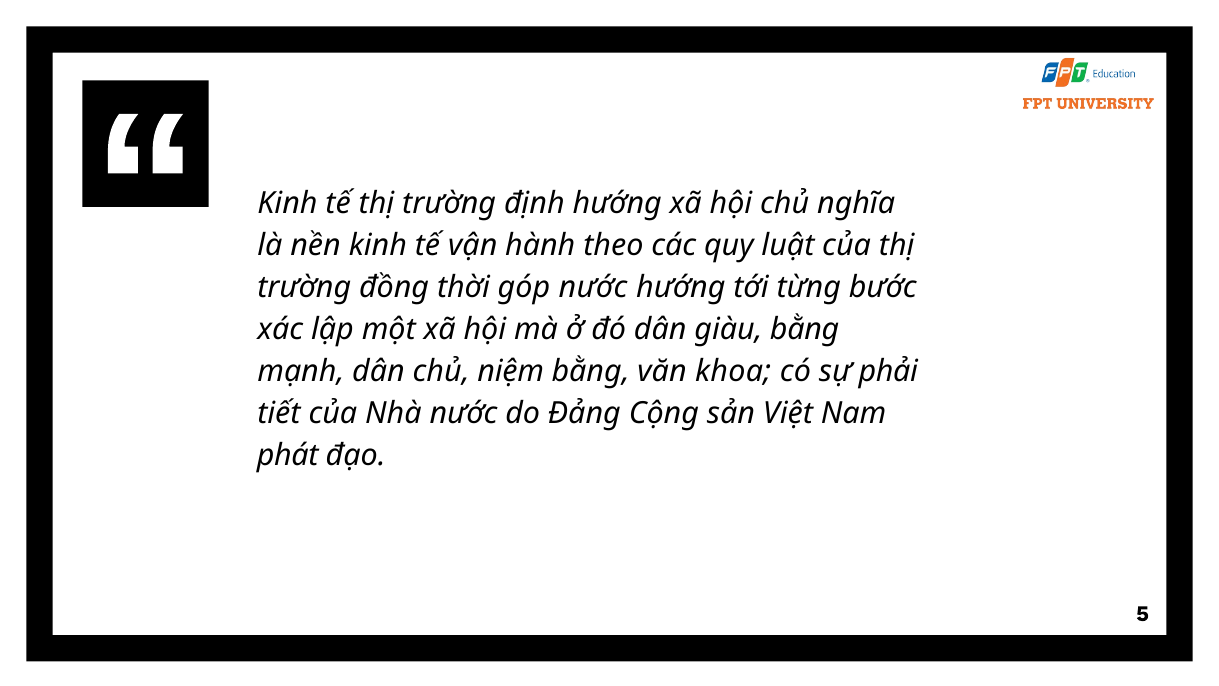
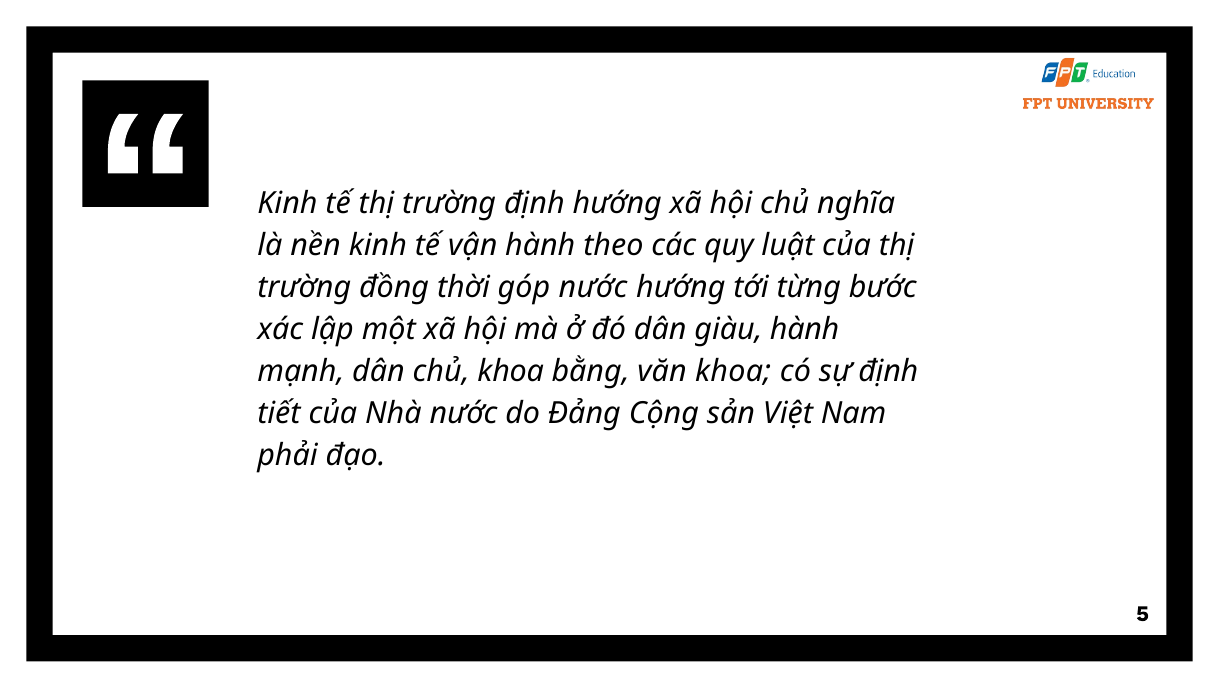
giàu bằng: bằng -> hành (805, 329)
chủ niệm: niệm -> khoa (511, 371)
sự phải: phải -> định (888, 371)
phát: phát -> phải (288, 455)
